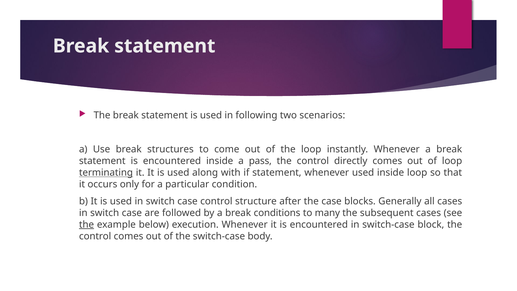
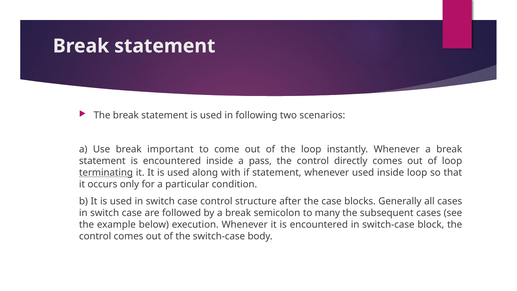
structures: structures -> important (170, 149)
conditions: conditions -> semicolon (277, 213)
the underline: present -> none (87, 224)
